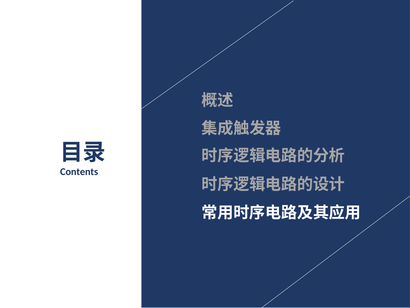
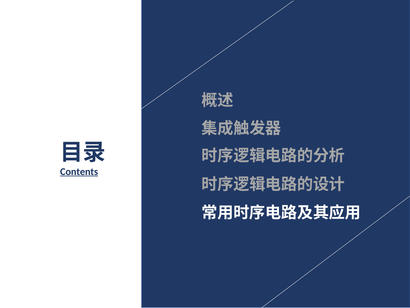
Contents underline: none -> present (79, 171)
